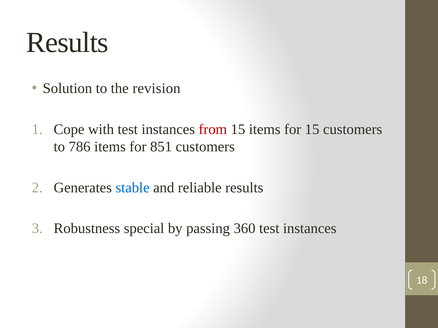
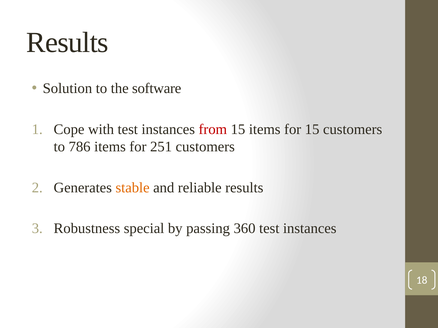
revision: revision -> software (157, 89)
851: 851 -> 251 (161, 147)
stable colour: blue -> orange (133, 188)
